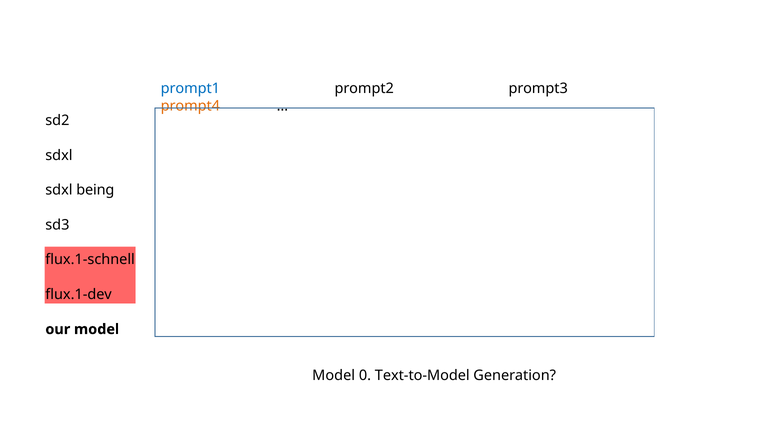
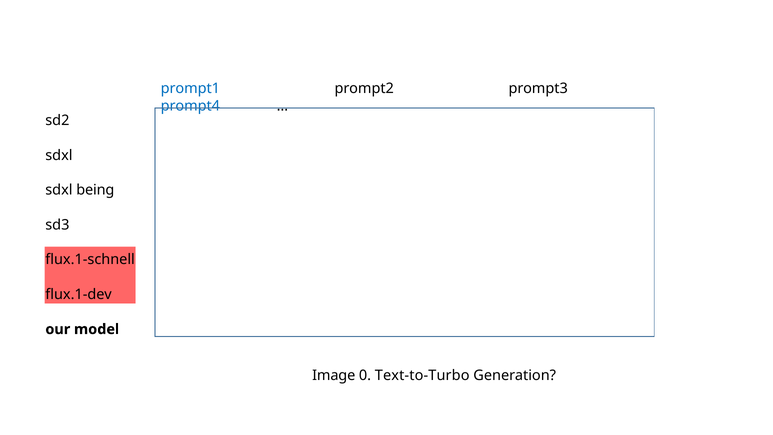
prompt4 colour: orange -> blue (190, 106)
Model: Model -> Image (334, 375)
Text-to-Model: Text-to-Model -> Text-to-Turbo (422, 375)
